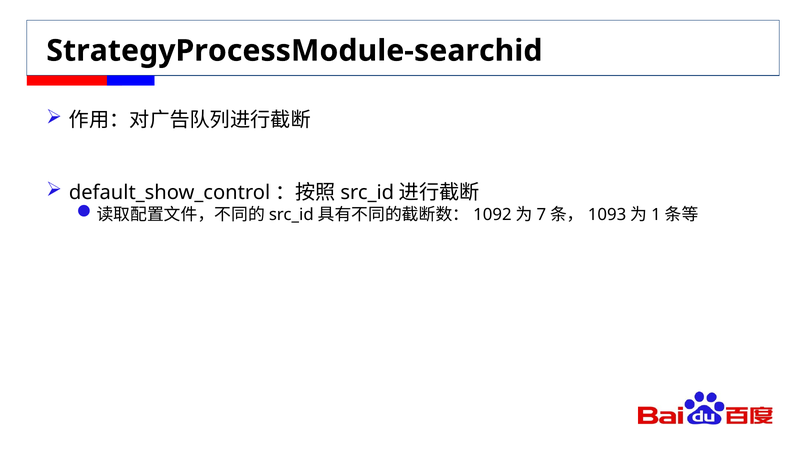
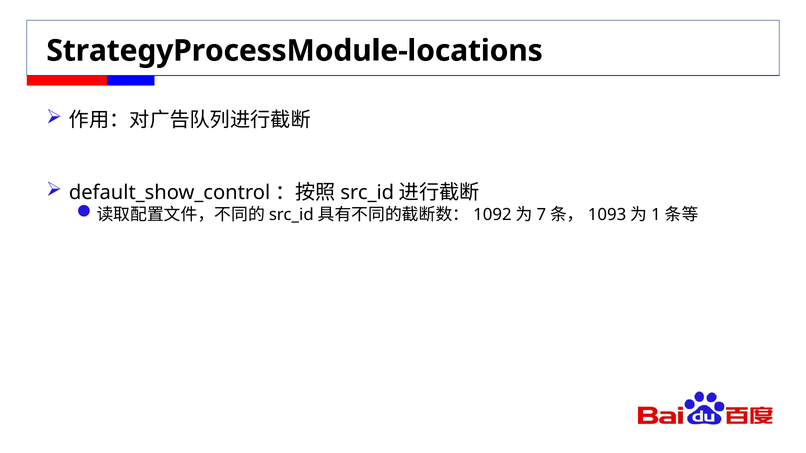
StrategyProcessModule-searchid: StrategyProcessModule-searchid -> StrategyProcessModule-locations (295, 51)
